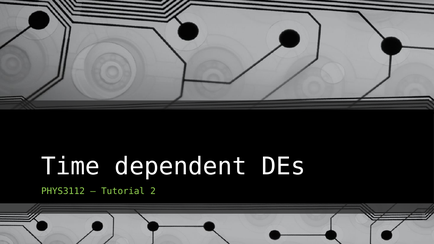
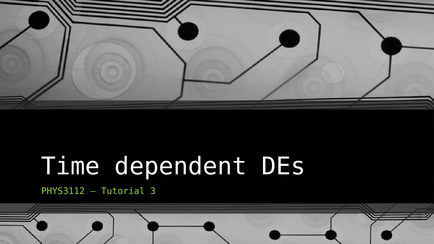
2: 2 -> 3 (153, 191)
